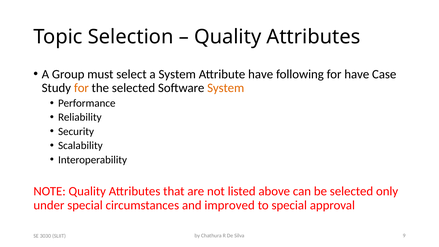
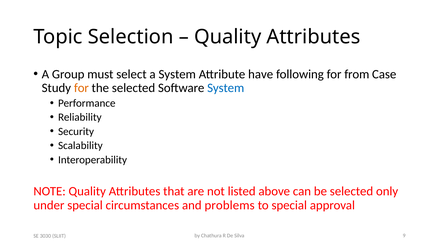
for have: have -> from (357, 74)
System colour: orange -> blue (226, 88)
improved: improved -> problems (230, 205)
